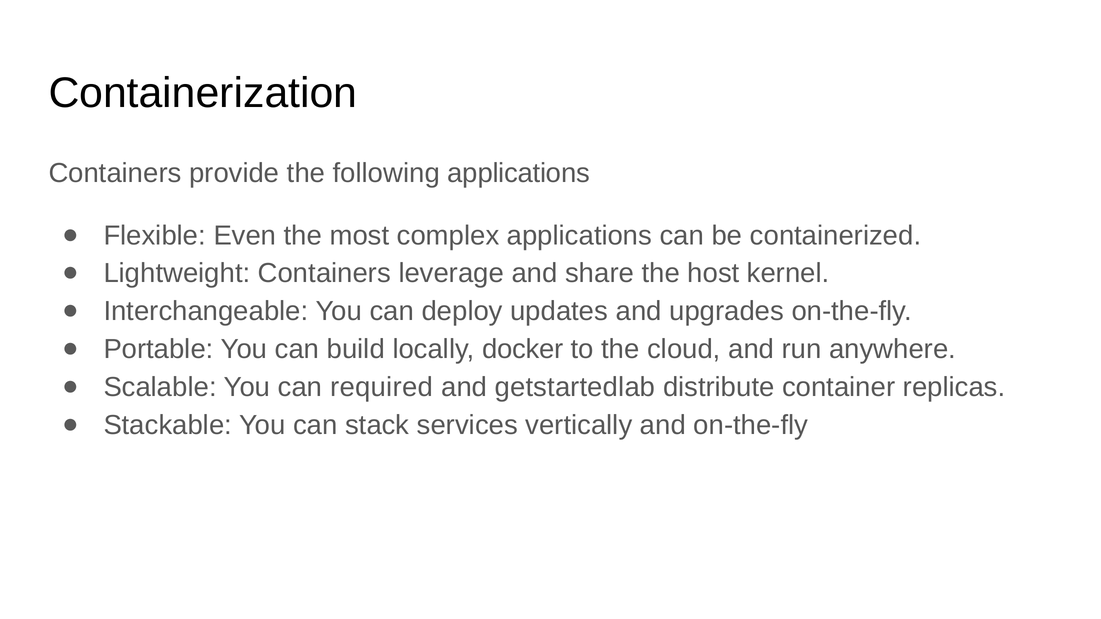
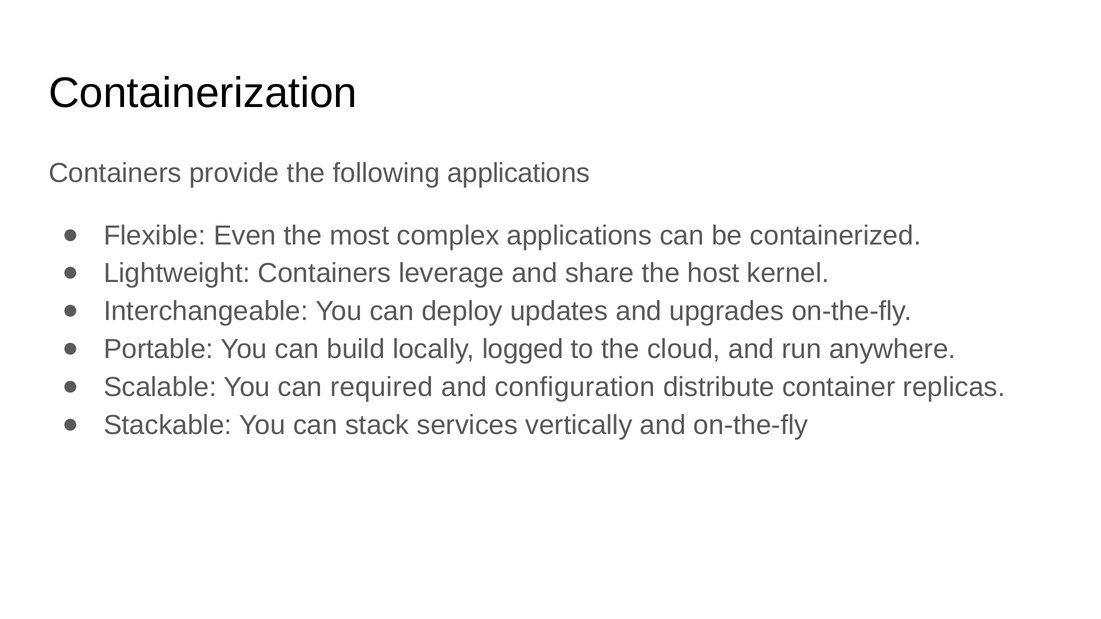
docker: docker -> logged (523, 349)
getstartedlab: getstartedlab -> configuration (575, 387)
